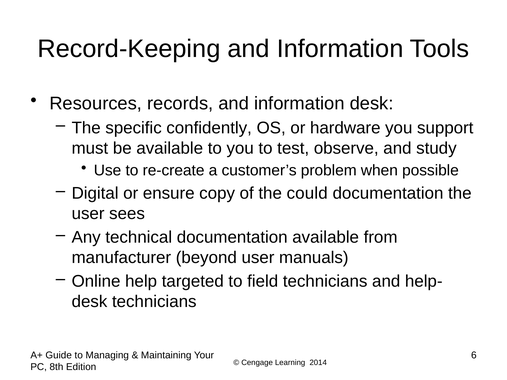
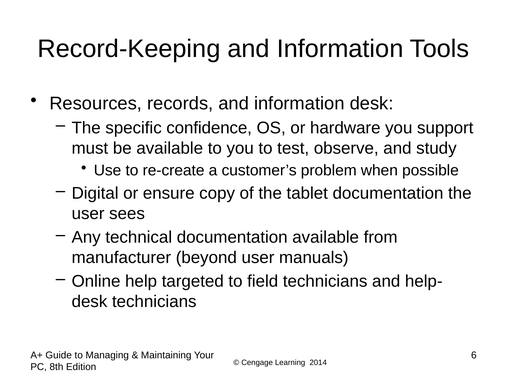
confidently: confidently -> confidence (209, 128)
could: could -> tablet (307, 194)
